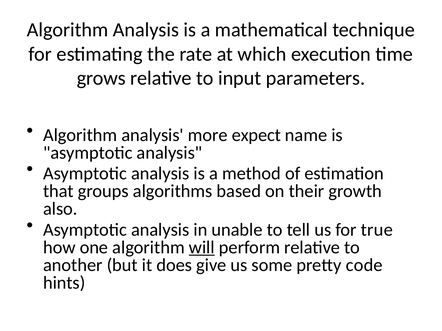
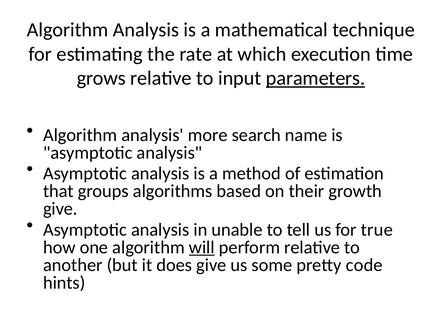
parameters underline: none -> present (316, 78)
expect: expect -> search (256, 135)
also: also -> give (60, 209)
